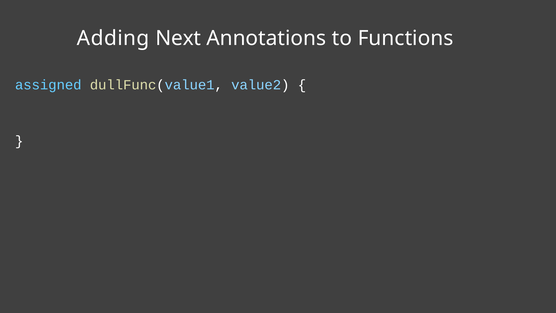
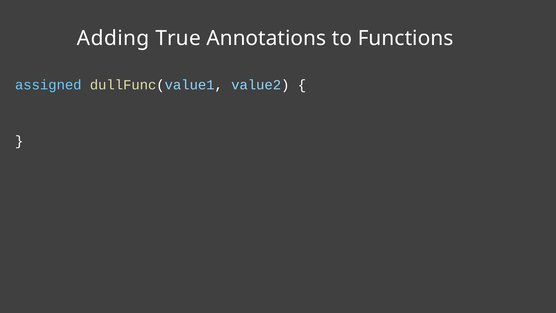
Next: Next -> True (178, 38)
